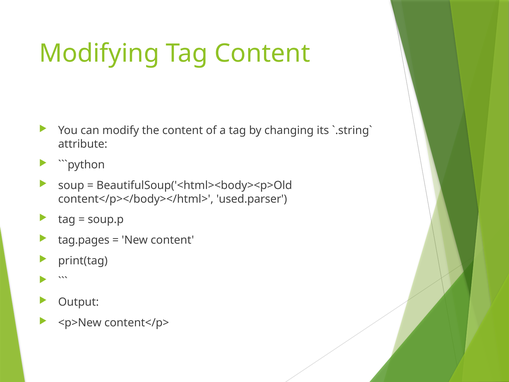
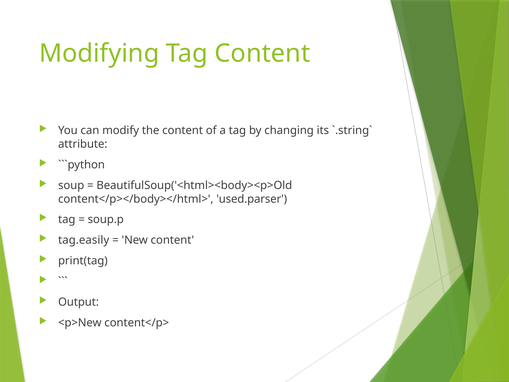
tag.pages: tag.pages -> tag.easily (84, 240)
